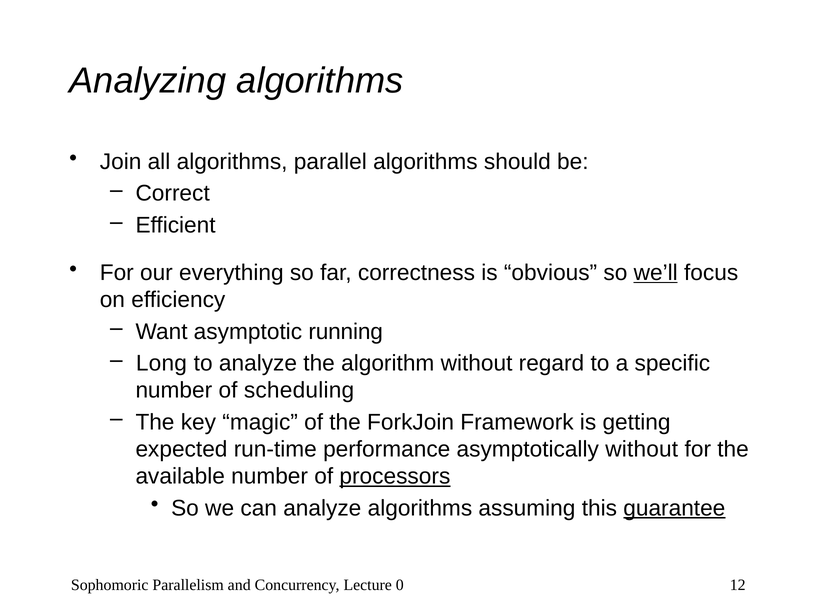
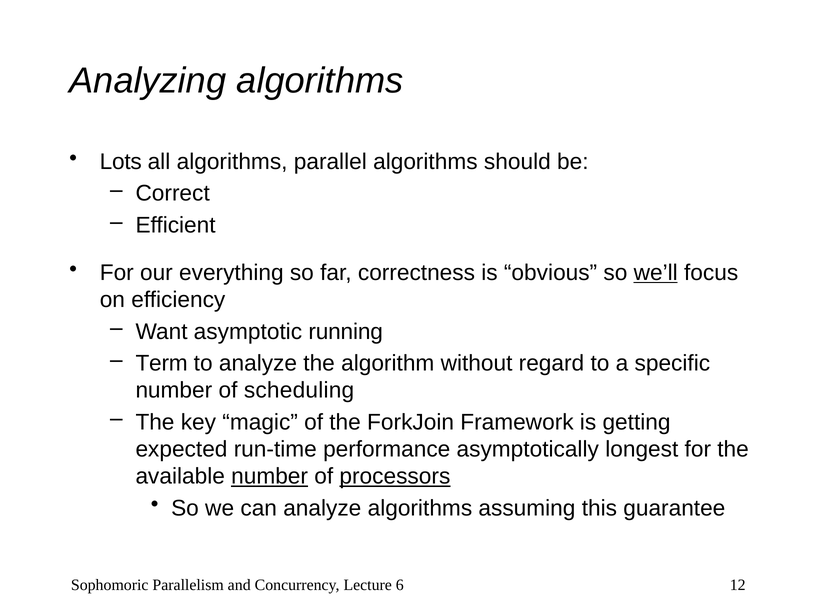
Join: Join -> Lots (121, 162)
Long: Long -> Term (162, 363)
asymptotically without: without -> longest (642, 450)
number underline: none -> present (270, 477)
guarantee underline: present -> none (674, 508)
0: 0 -> 6 (400, 585)
